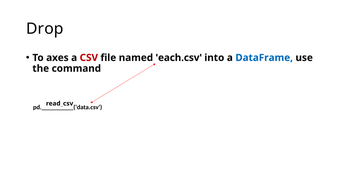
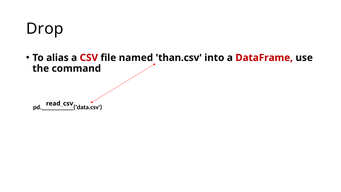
axes: axes -> alias (57, 58)
each.csv: each.csv -> than.csv (179, 58)
DataFrame colour: blue -> red (264, 58)
